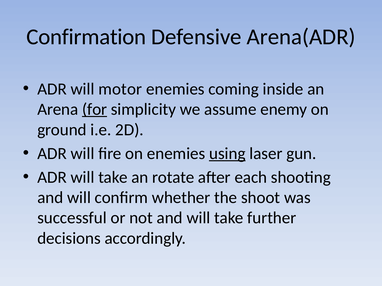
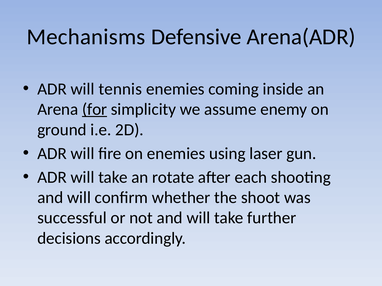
Confirmation: Confirmation -> Mechanisms (86, 37)
motor: motor -> tennis (120, 89)
using underline: present -> none (227, 154)
